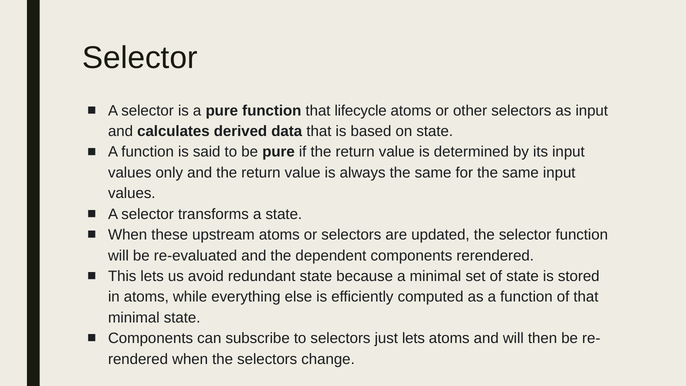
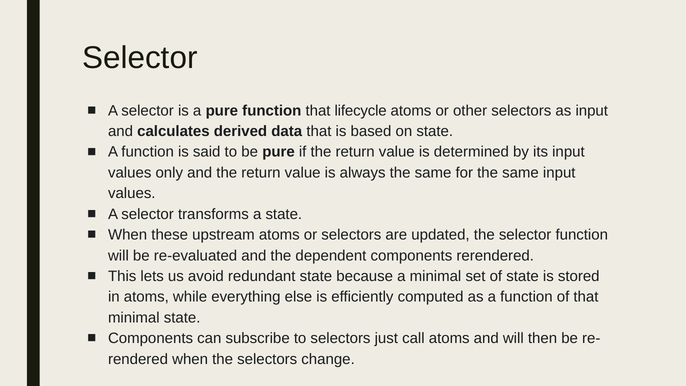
just lets: lets -> call (413, 338)
